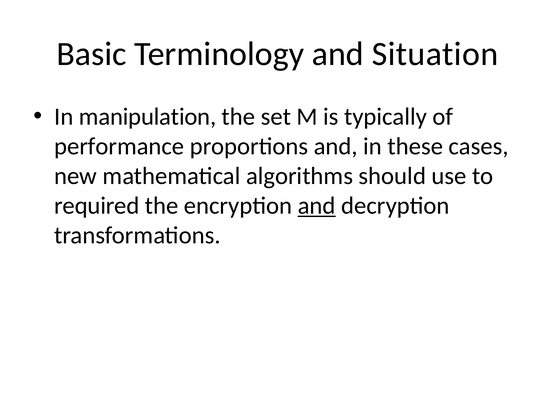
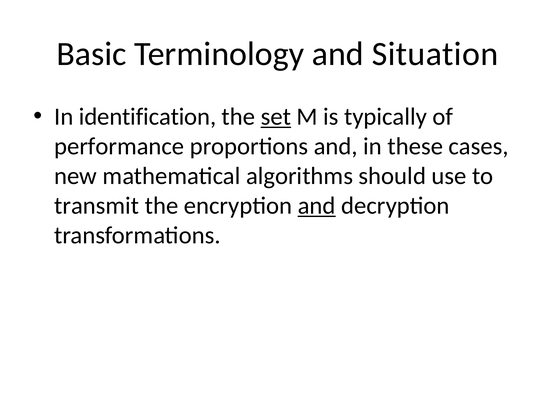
manipulation: manipulation -> identification (148, 117)
set underline: none -> present (276, 117)
required: required -> transmit (97, 206)
